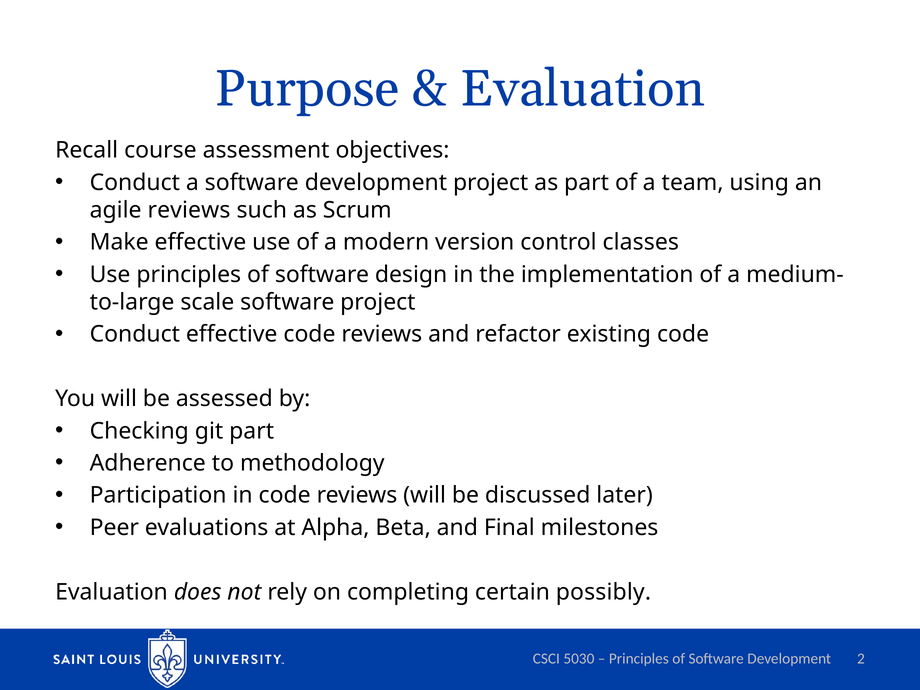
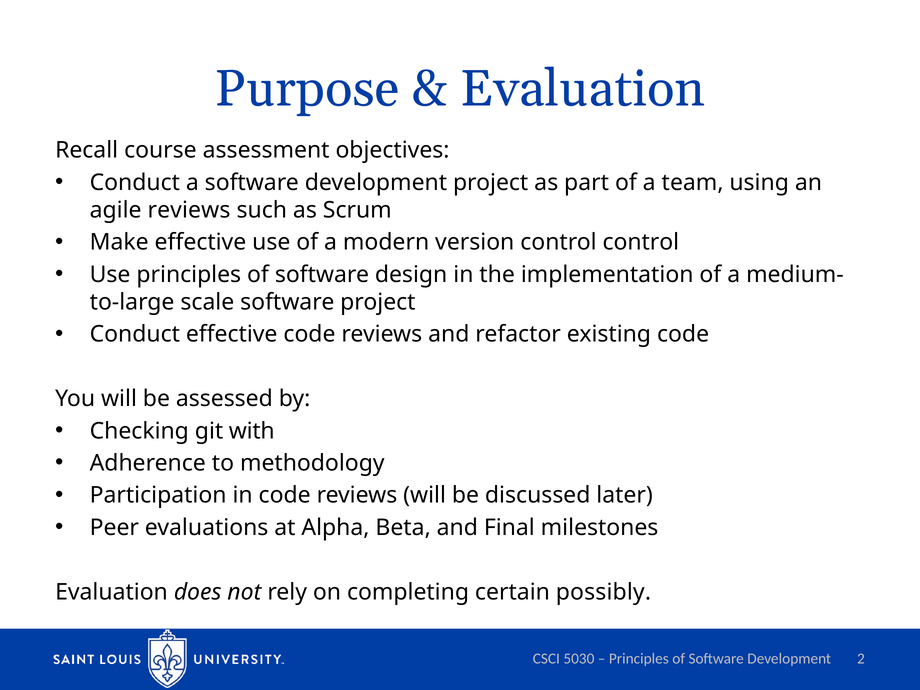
control classes: classes -> control (641, 242)
git part: part -> with (252, 431)
